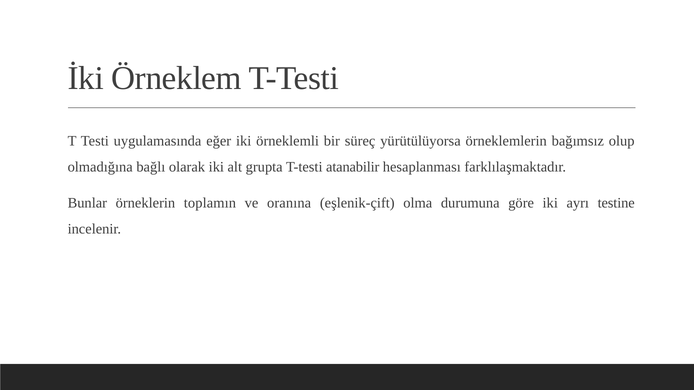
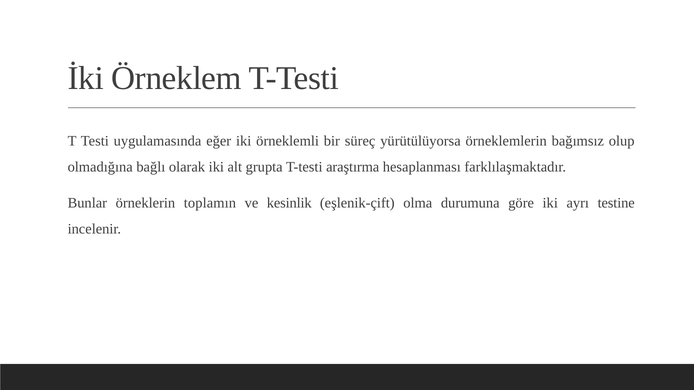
atanabilir: atanabilir -> araştırma (353, 167)
oranına: oranına -> kesinlik (289, 203)
